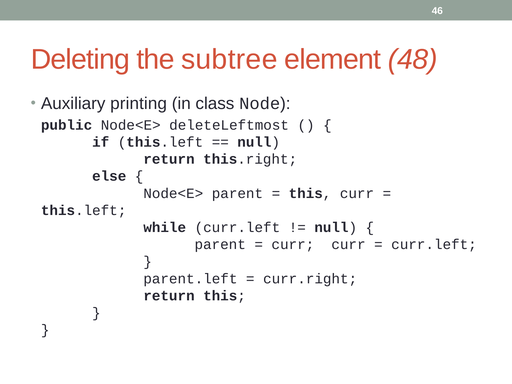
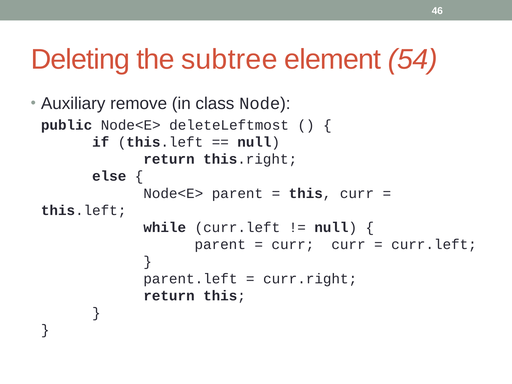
48: 48 -> 54 (413, 60)
printing: printing -> remove (139, 104)
